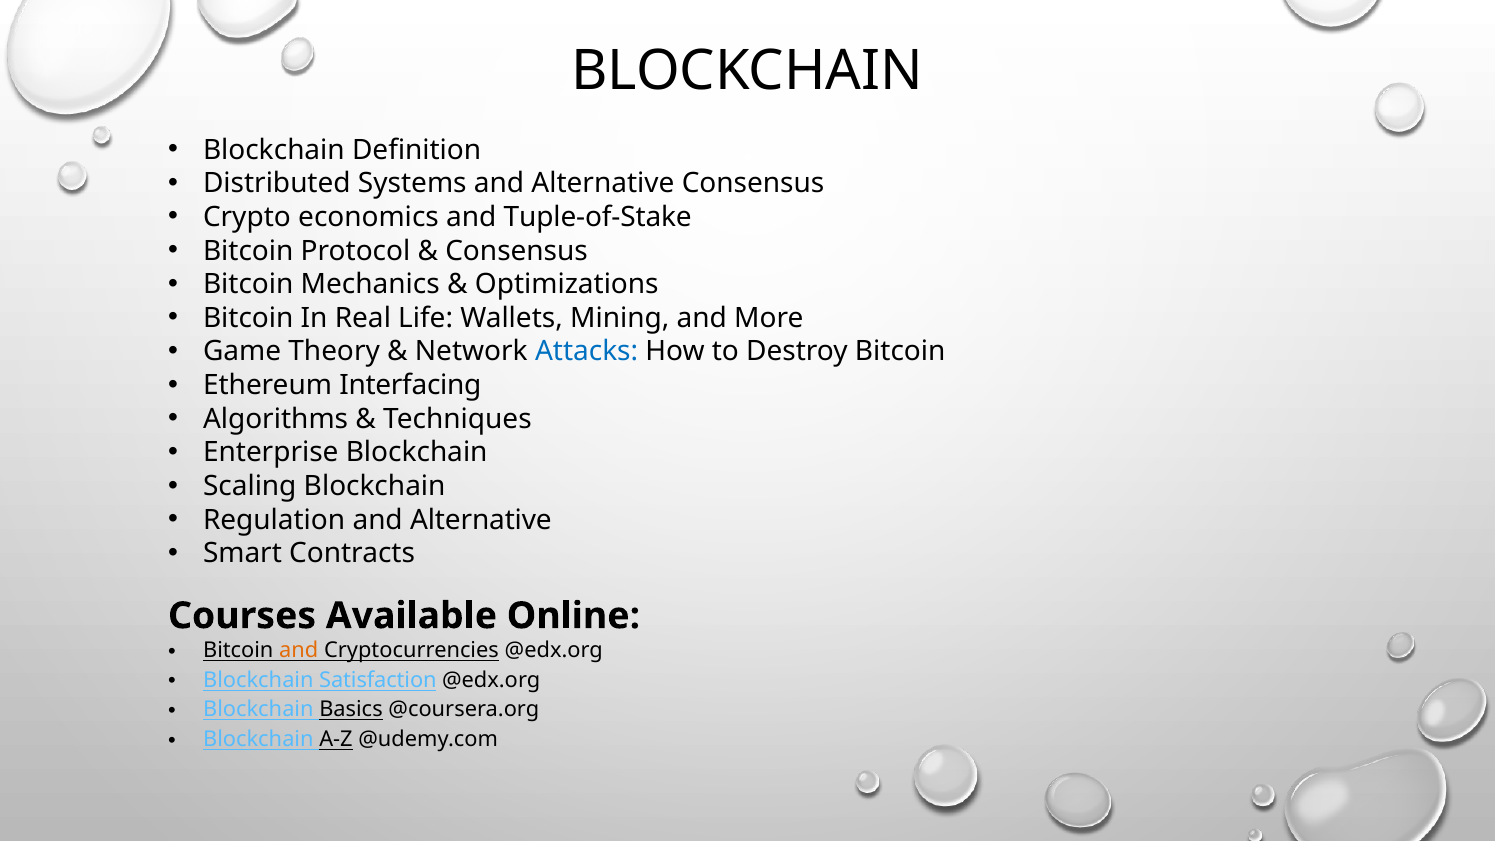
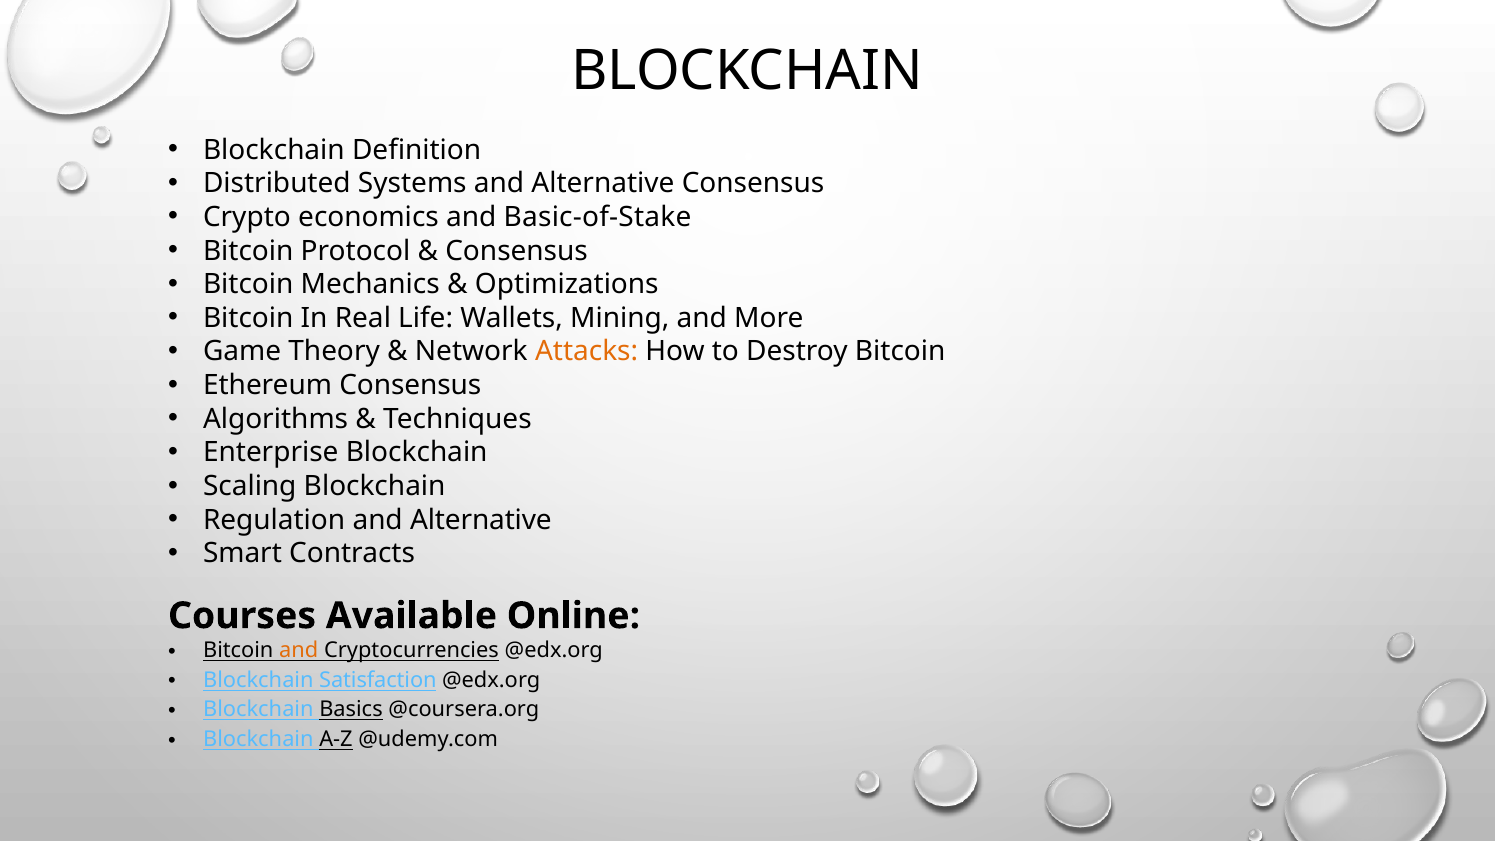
Tuple-of-Stake: Tuple-of-Stake -> Basic-of-Stake (598, 217)
Attacks colour: blue -> orange (587, 352)
Ethereum Interfacing: Interfacing -> Consensus (410, 385)
